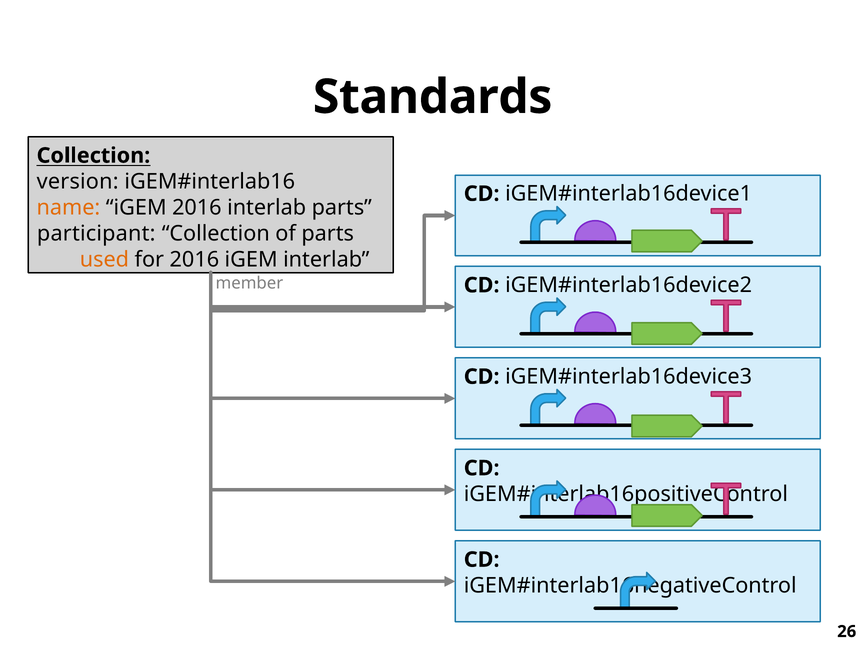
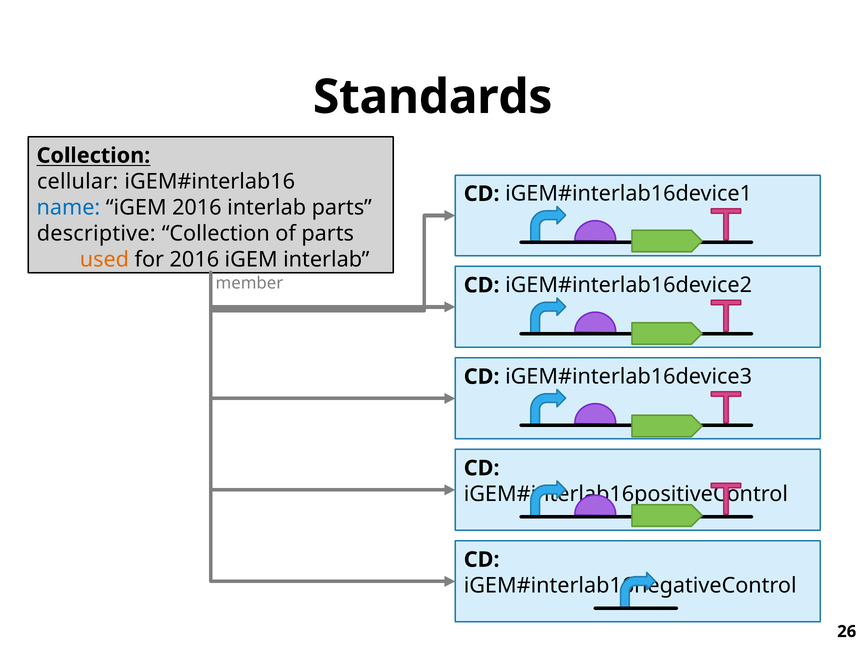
version: version -> cellular (78, 181)
name colour: orange -> blue (68, 207)
participant: participant -> descriptive (96, 233)
